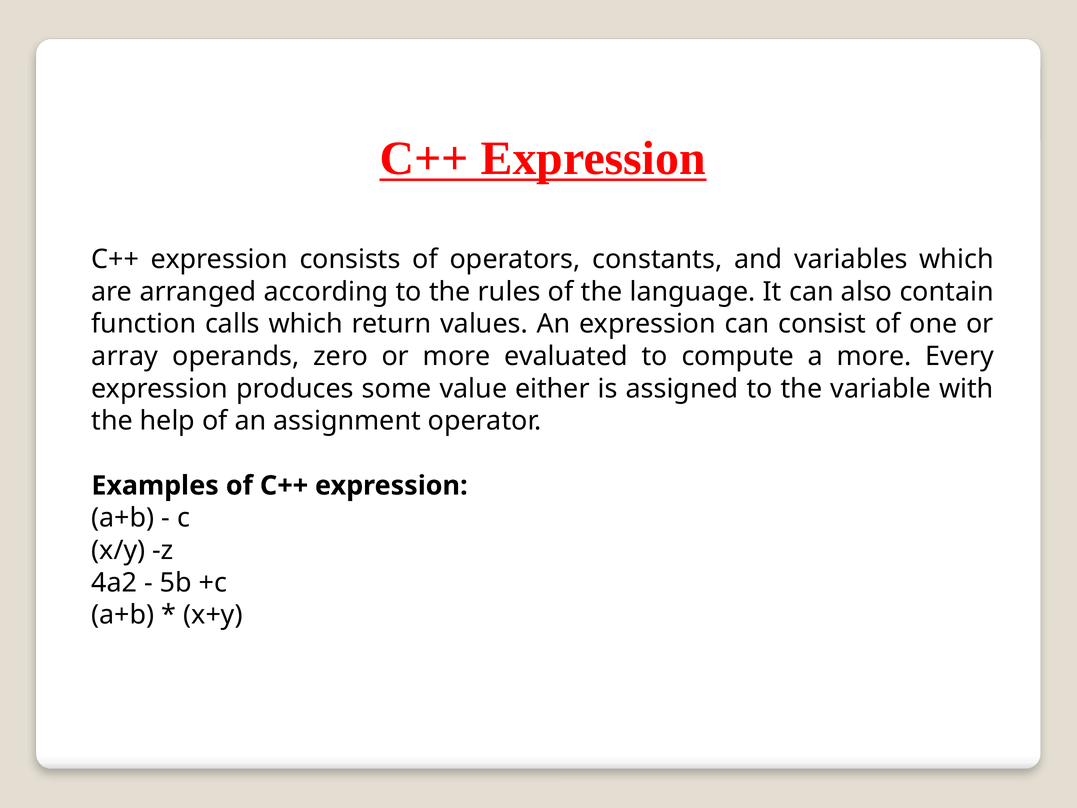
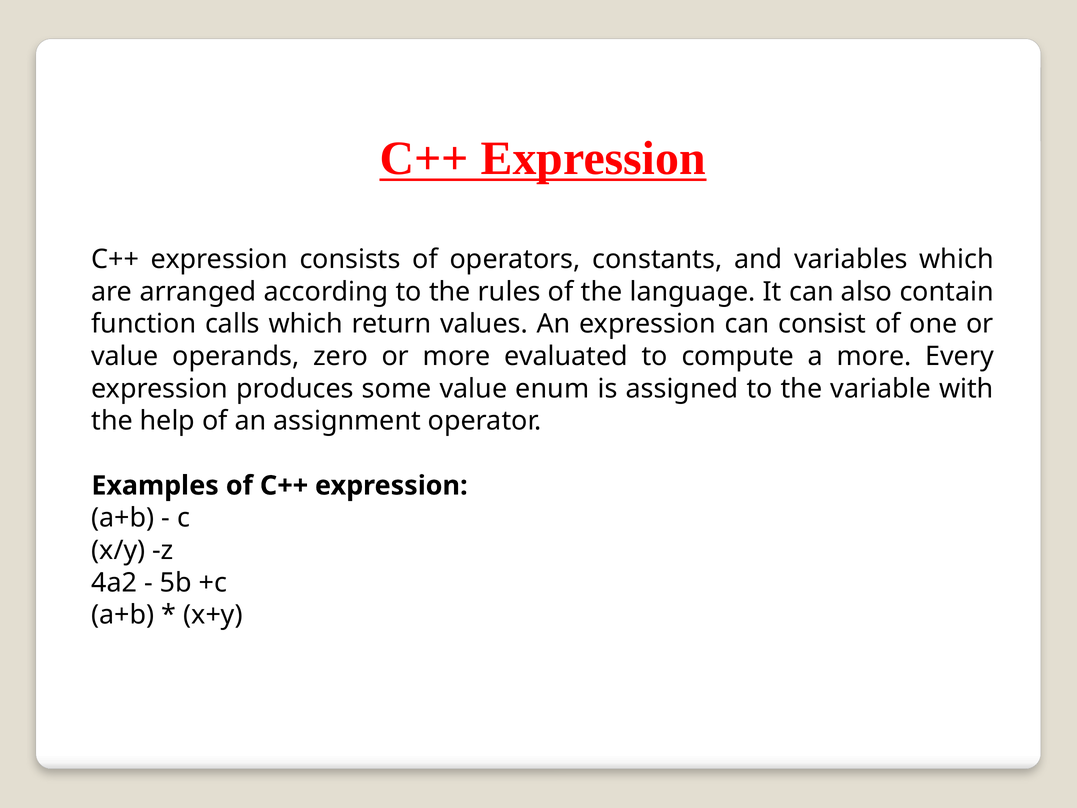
array: array -> value (125, 356)
either: either -> enum (552, 389)
